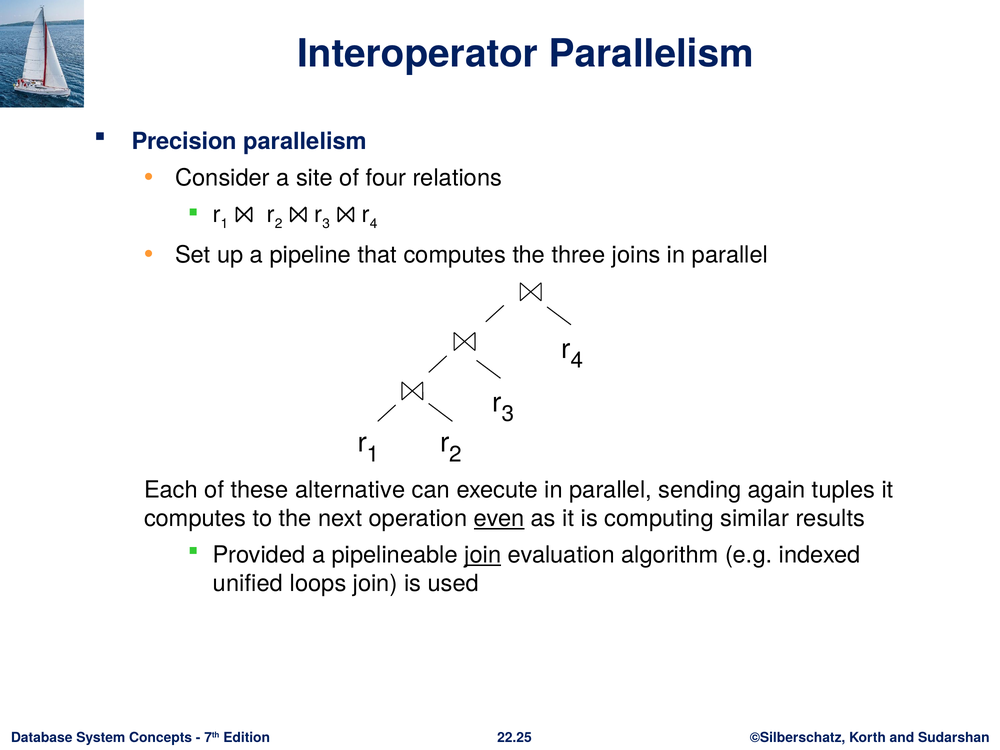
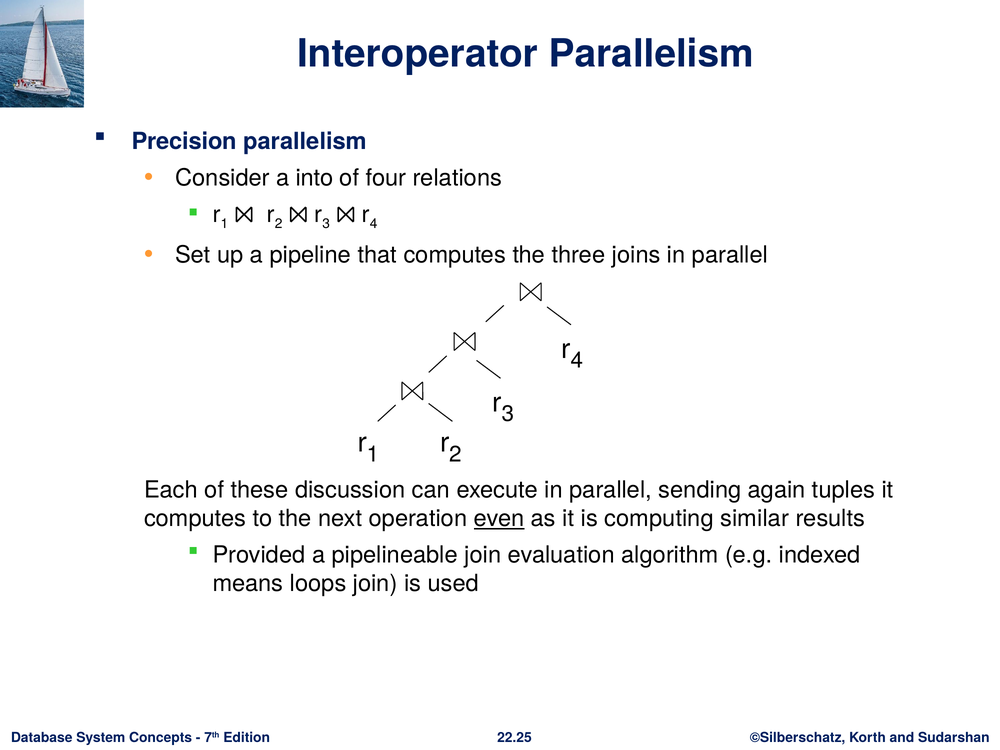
site: site -> into (315, 178)
alternative: alternative -> discussion (350, 490)
join underline: present -> none (483, 555)
unified: unified -> means (248, 583)
